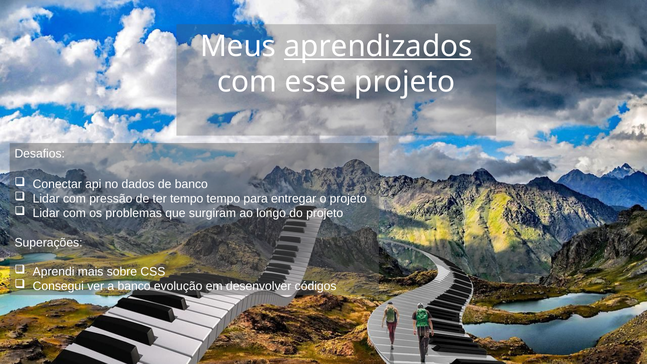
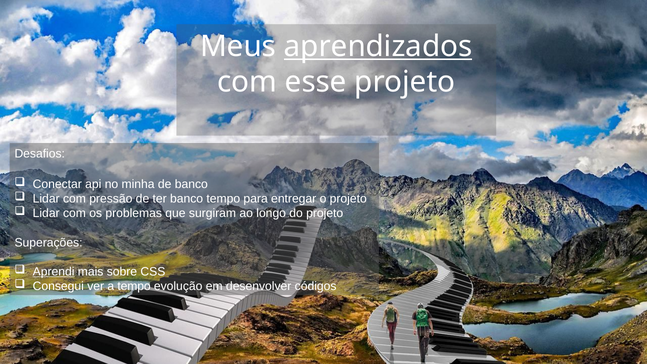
dados: dados -> minha (138, 184)
ter tempo: tempo -> banco (187, 199)
Aprendi underline: none -> present (54, 272)
a banco: banco -> tempo (134, 286)
